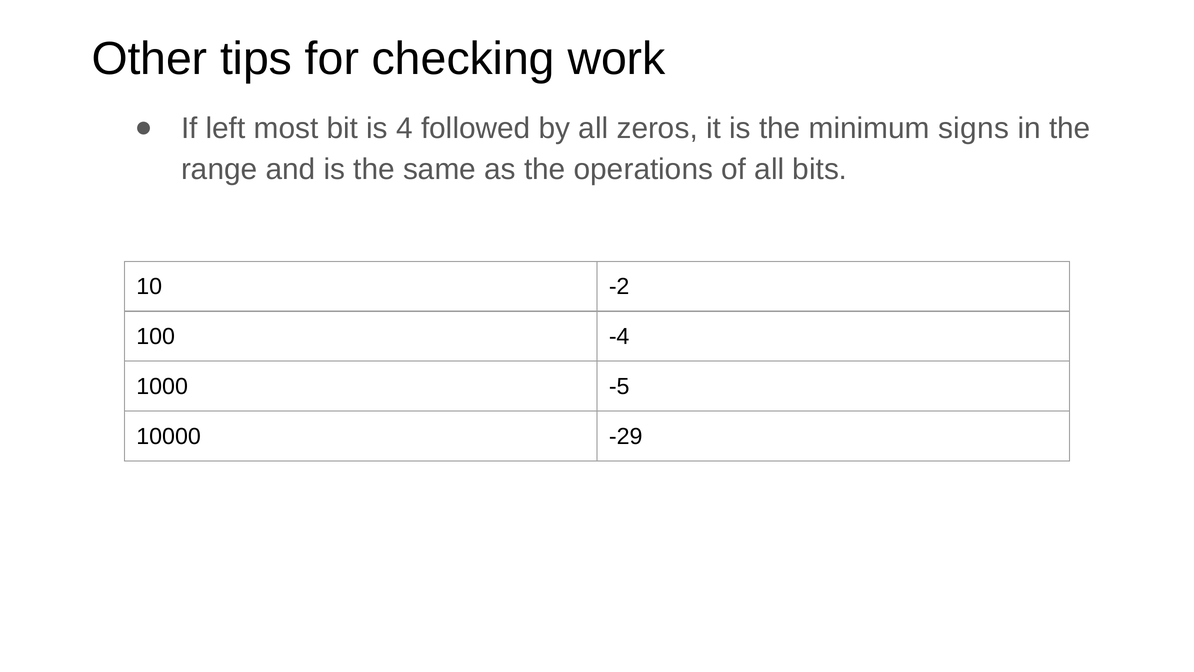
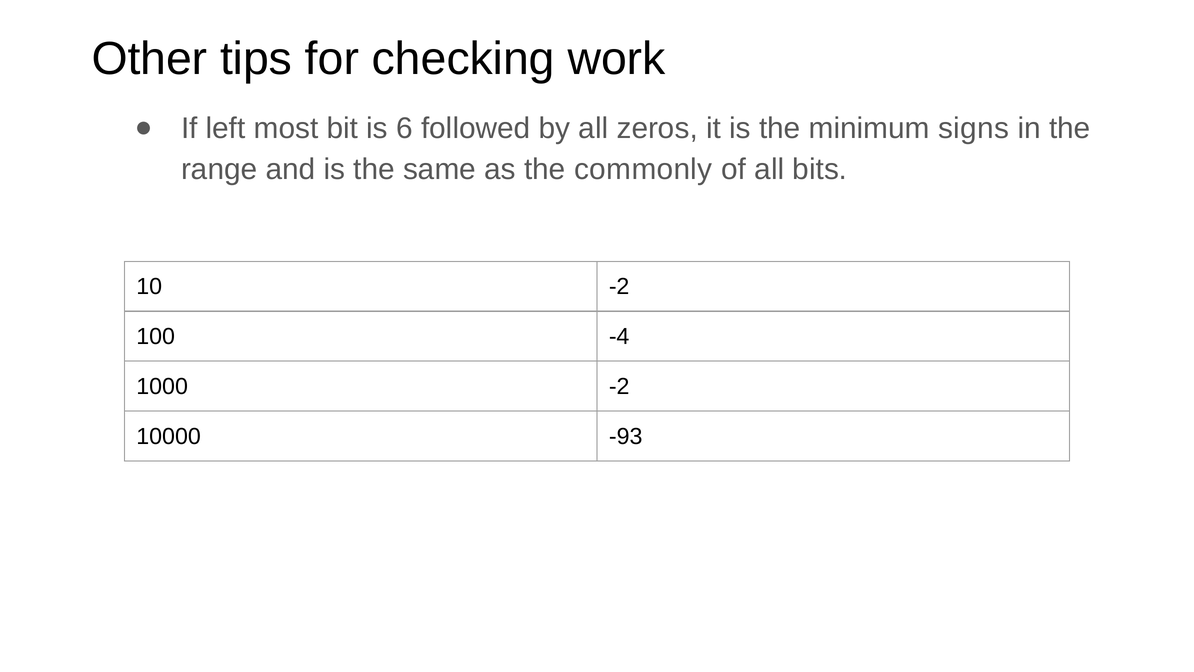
4: 4 -> 6 (405, 128)
operations: operations -> commonly (643, 170)
1000 -5: -5 -> -2 (619, 386)
-29: -29 -> -93 (626, 436)
